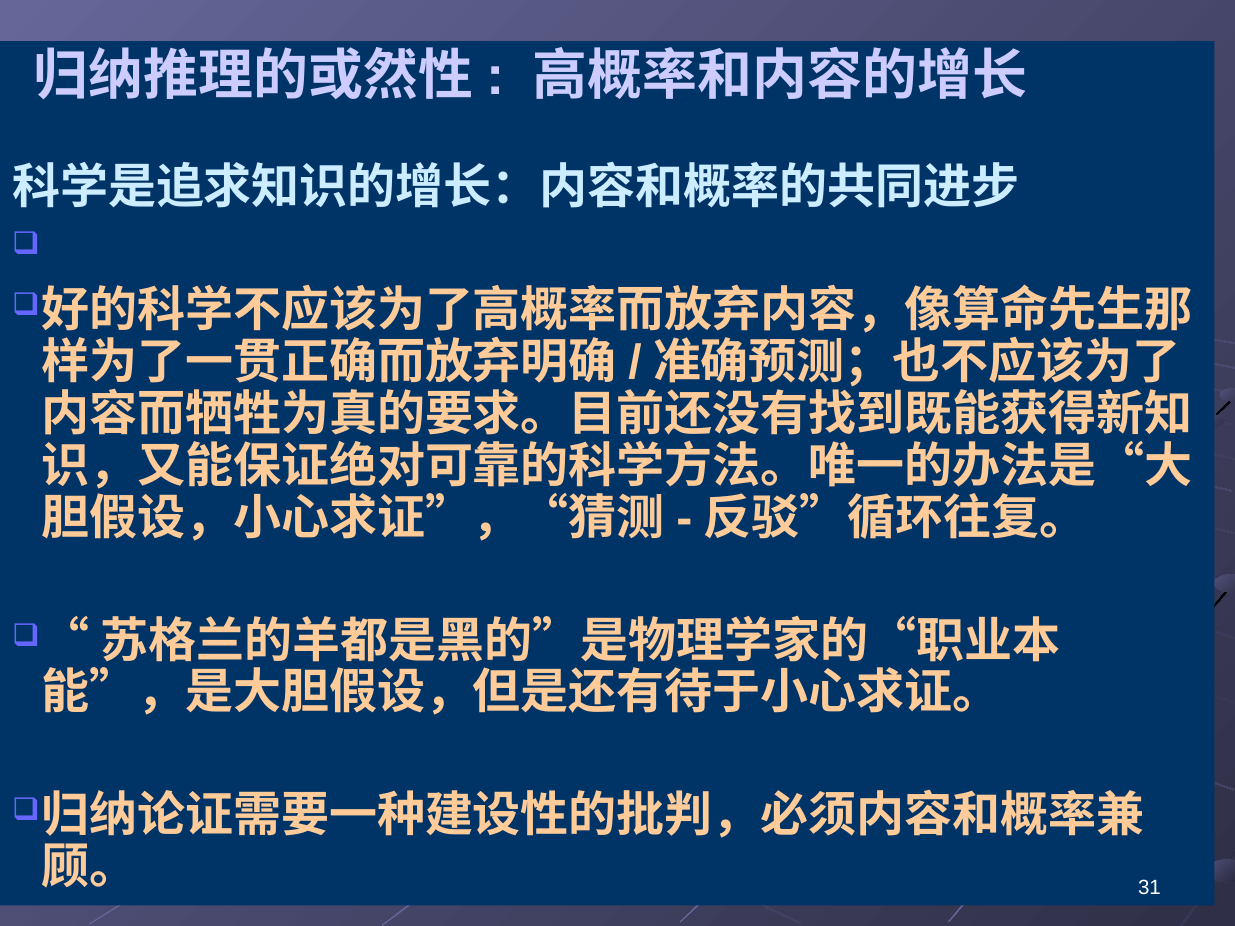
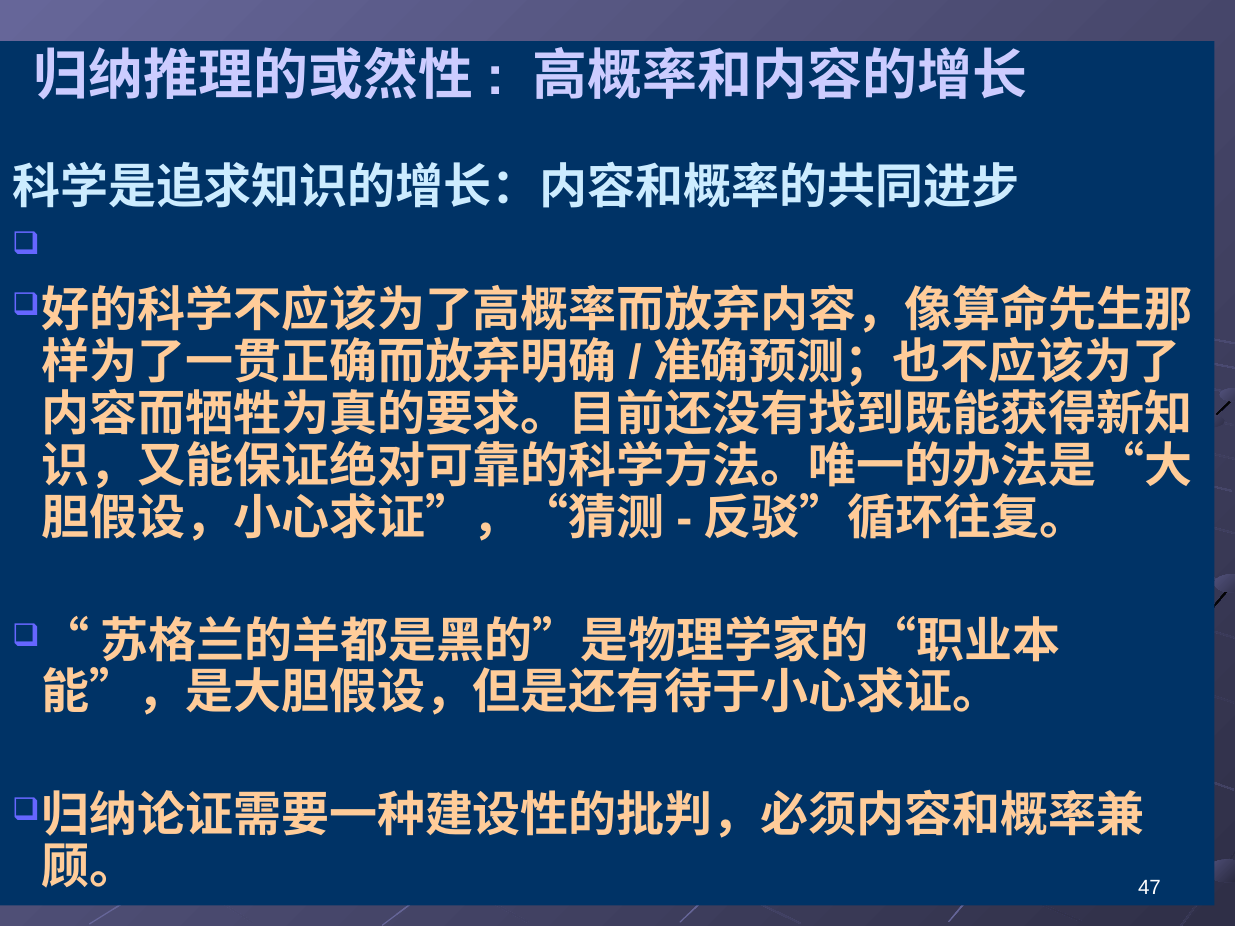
31: 31 -> 47 (1149, 888)
